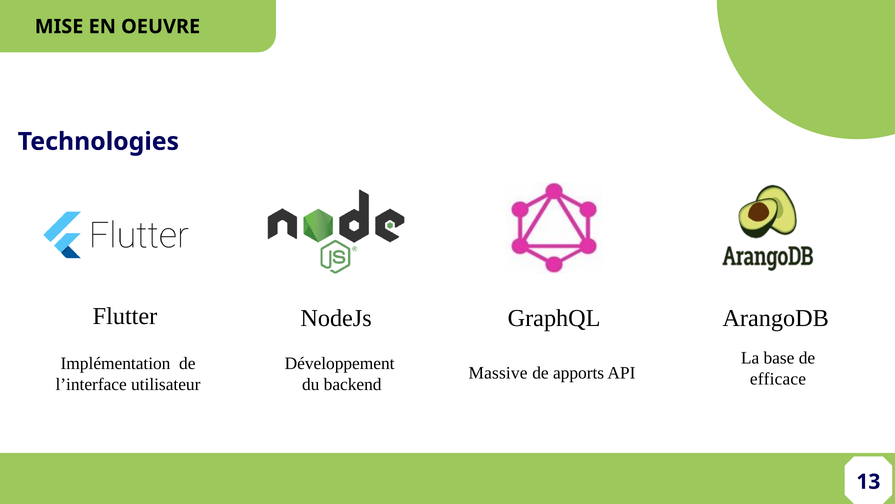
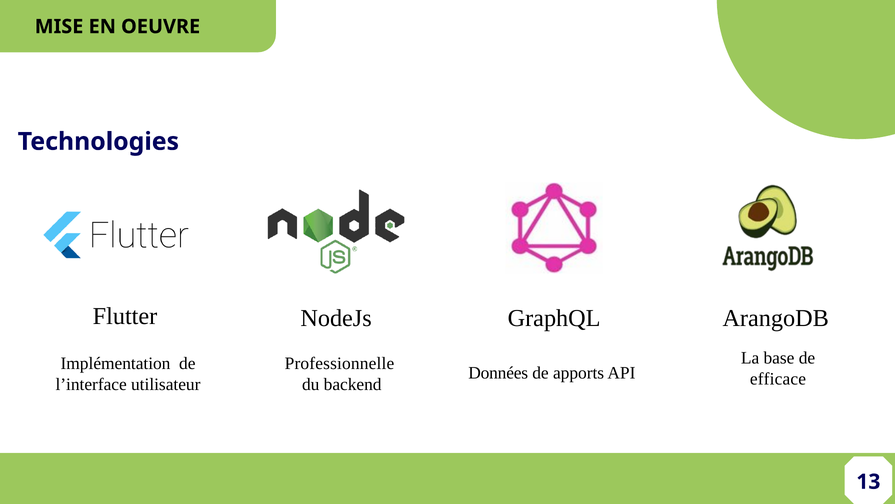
Développement: Développement -> Professionnelle (339, 363)
Massive: Massive -> Données (498, 372)
